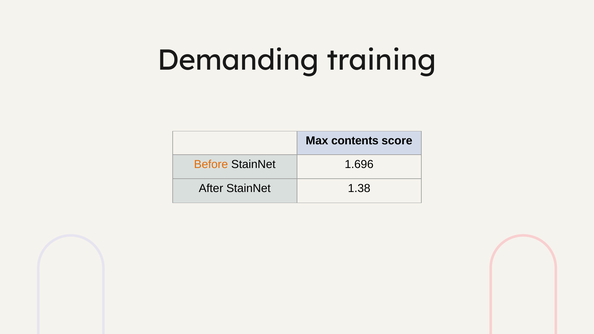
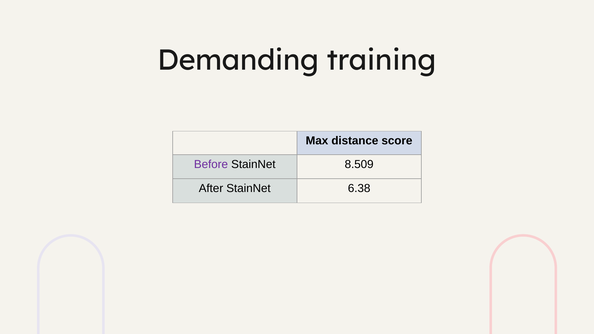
contents: contents -> distance (355, 141)
Before colour: orange -> purple (211, 164)
1.696: 1.696 -> 8.509 (359, 164)
1.38: 1.38 -> 6.38 (359, 188)
